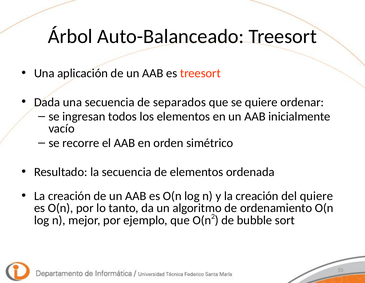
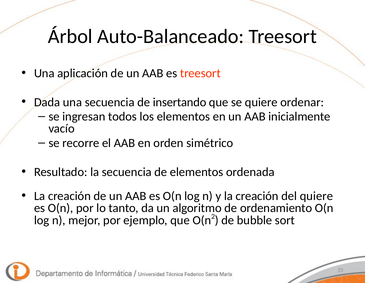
separados: separados -> insertando (180, 102)
